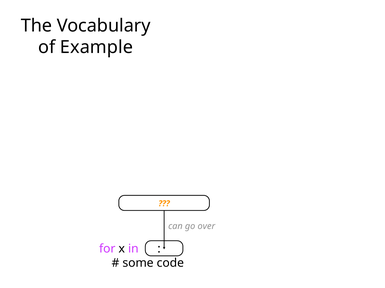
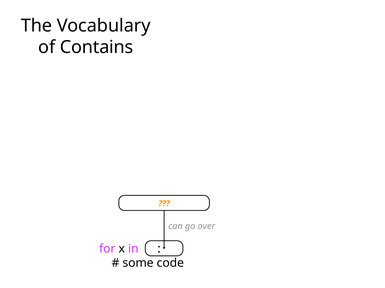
Example: Example -> Contains (97, 47)
